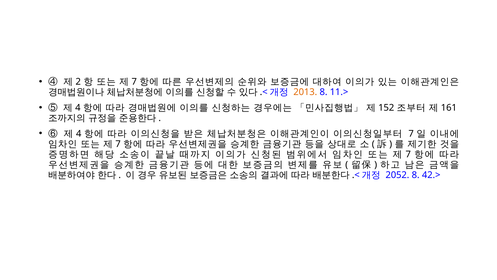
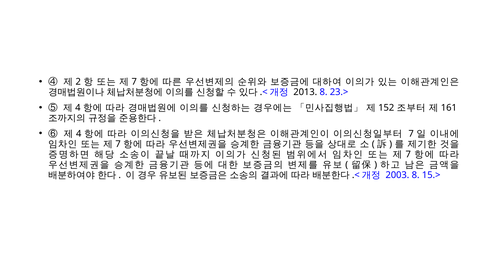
2013 colour: orange -> black (305, 92)
11.>: 11.> -> 23.> (339, 92)
2052: 2052 -> 2003 (397, 175)
42.>: 42.> -> 15.> (431, 175)
